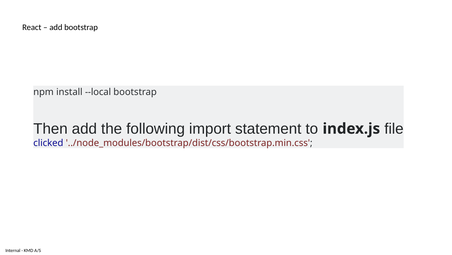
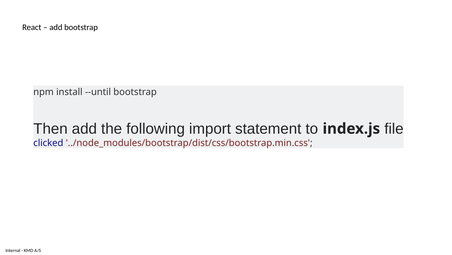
--local: --local -> --until (98, 92)
